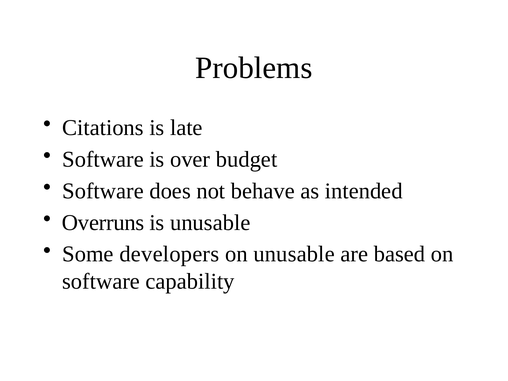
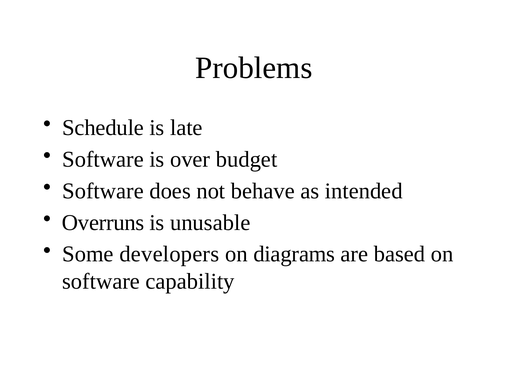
Citations: Citations -> Schedule (103, 128)
on unusable: unusable -> diagrams (294, 254)
